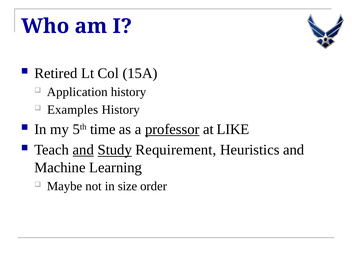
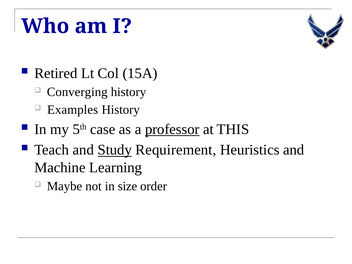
Application: Application -> Converging (77, 92)
time: time -> case (103, 129)
LIKE: LIKE -> THIS (233, 129)
and underline: present -> none (83, 150)
